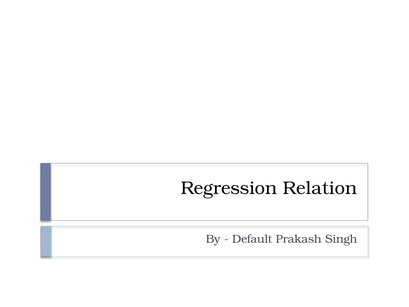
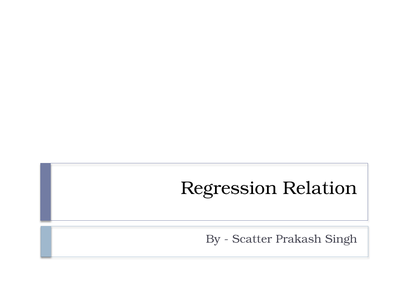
Default: Default -> Scatter (252, 239)
